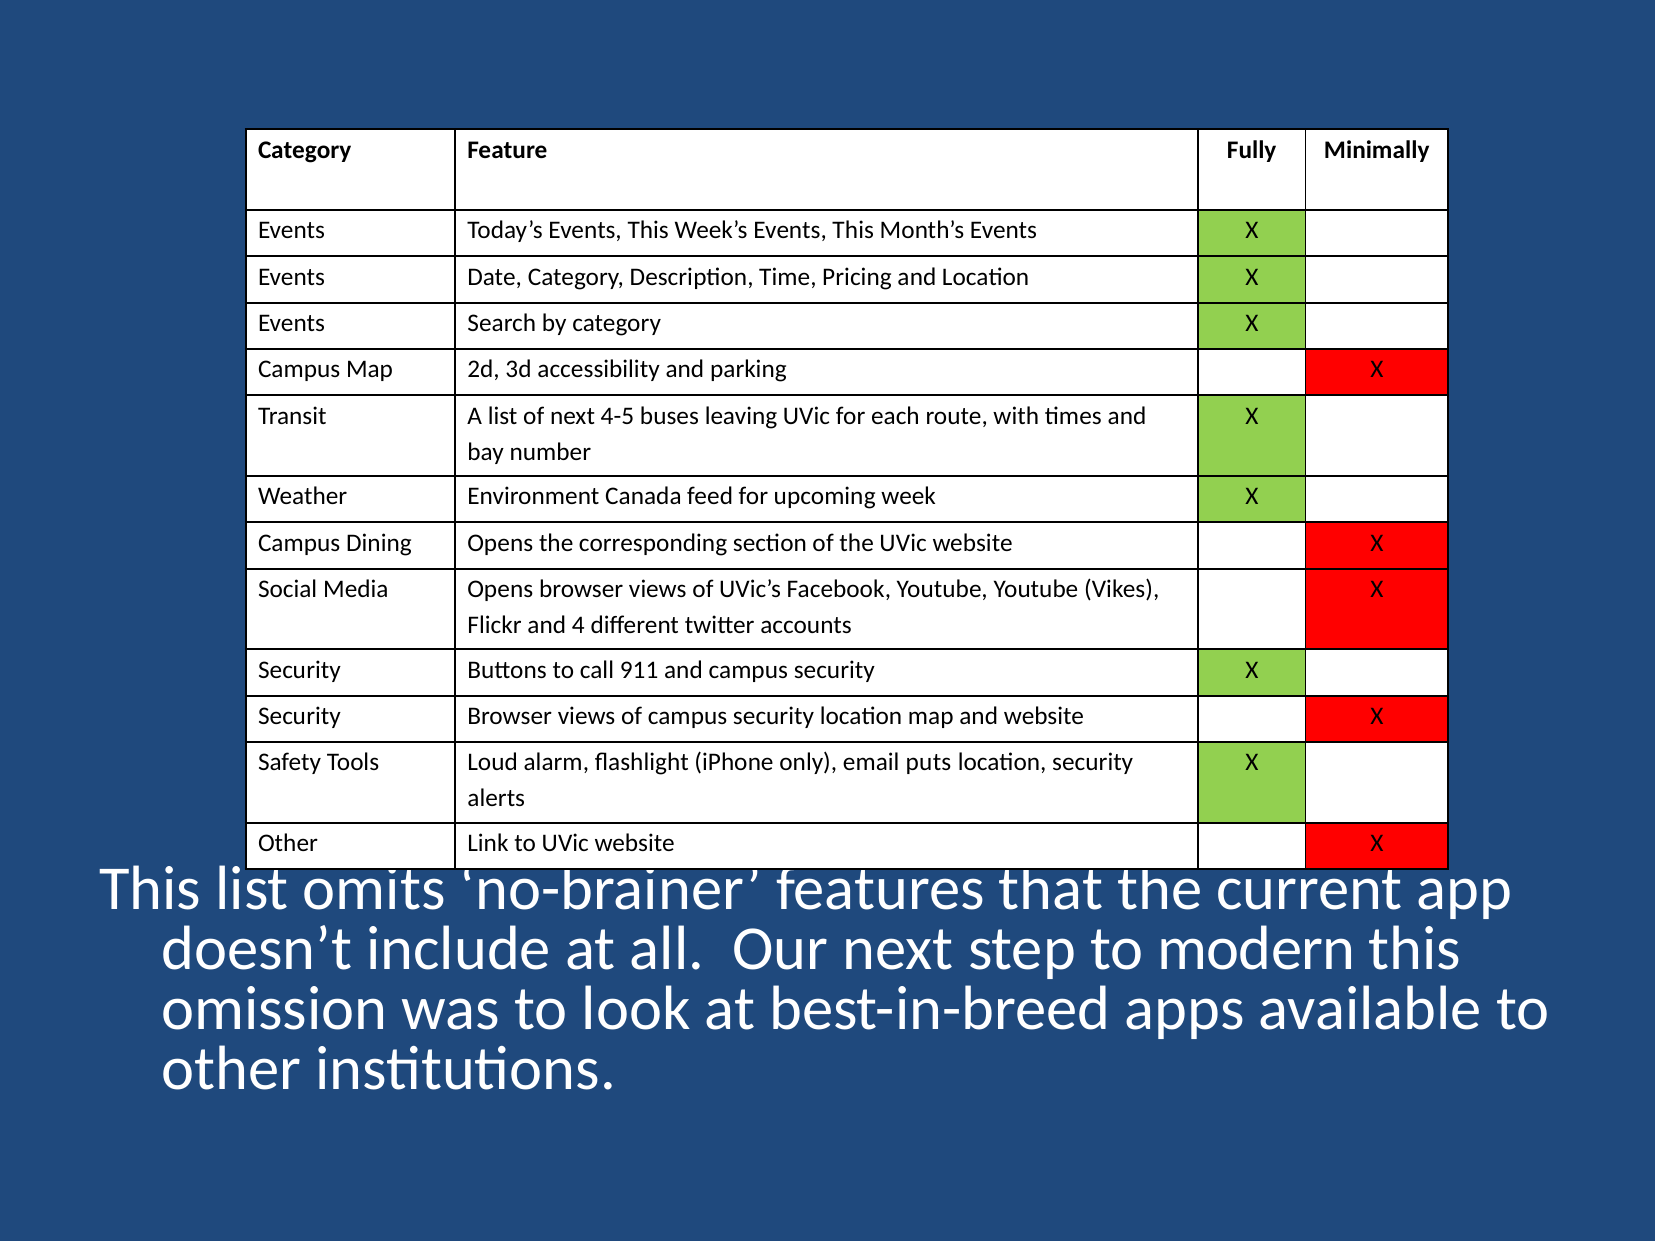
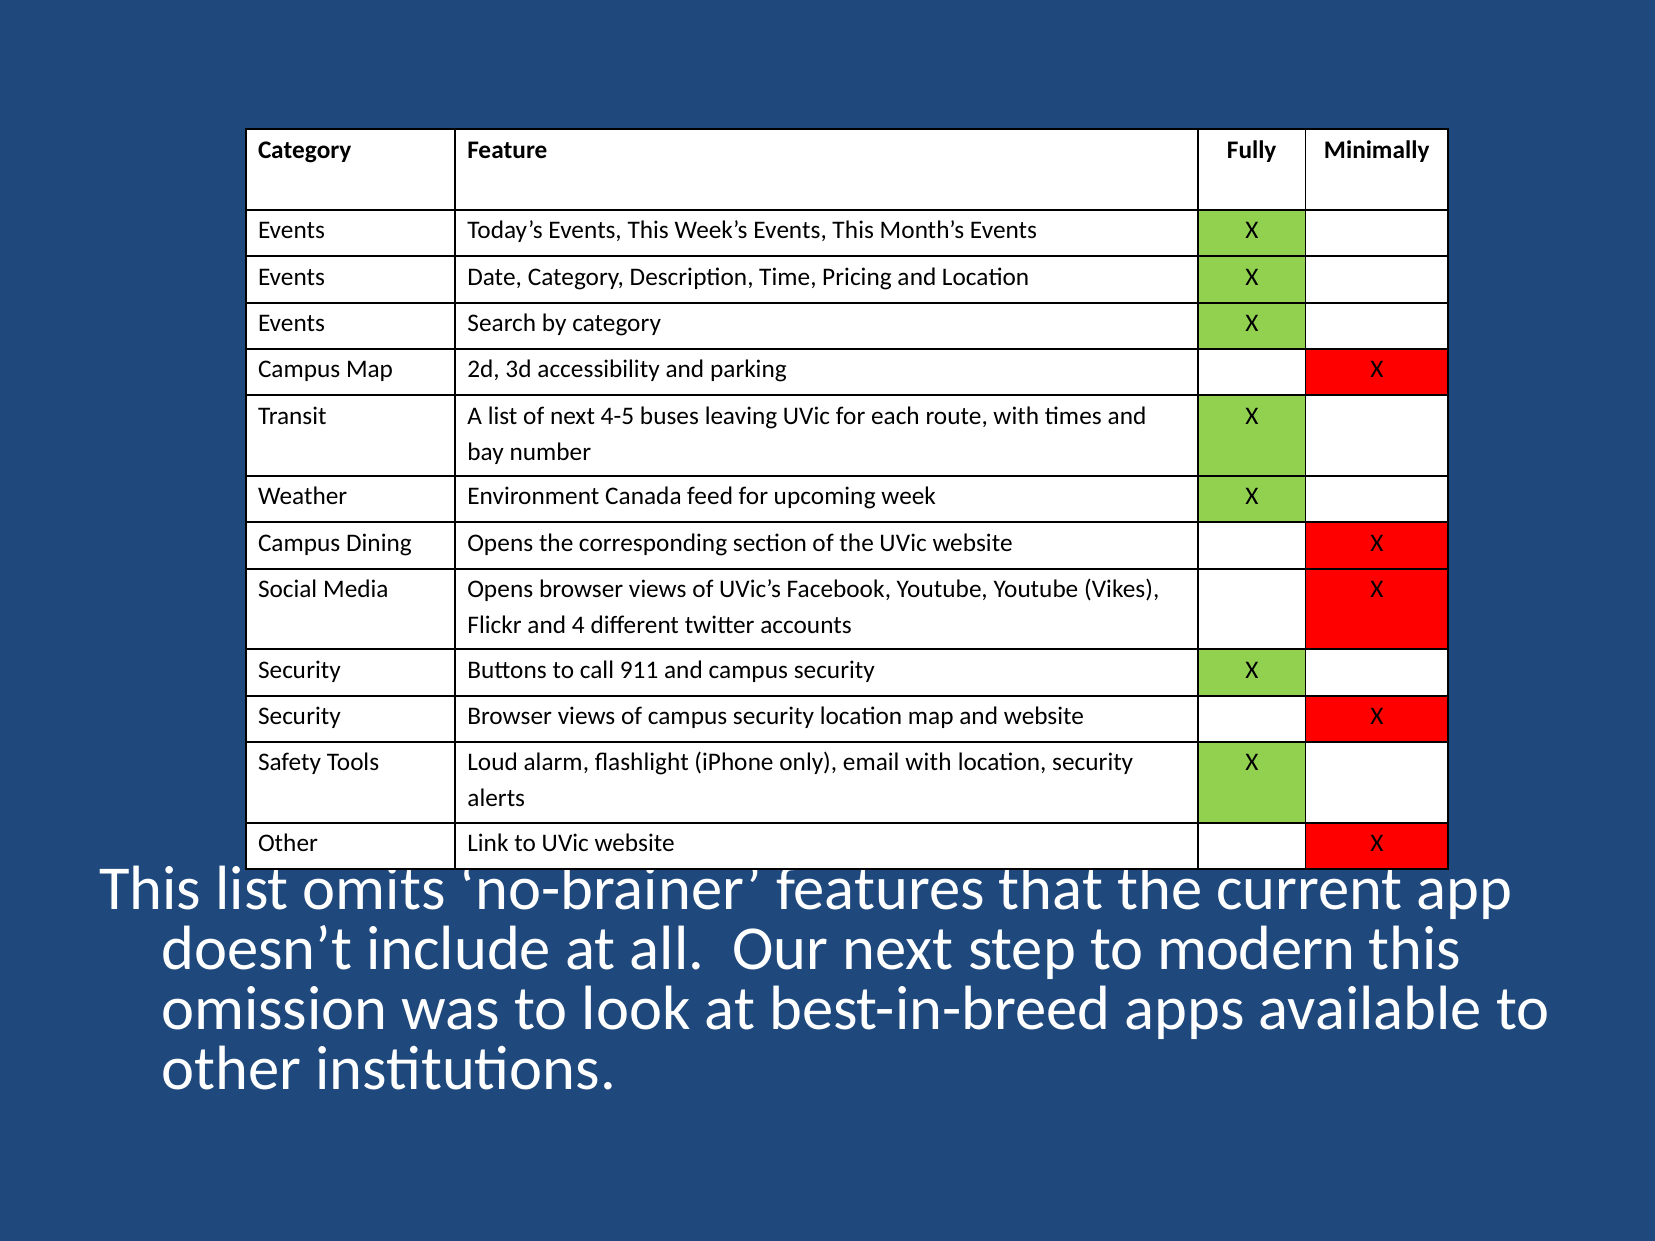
email puts: puts -> with (929, 763)
